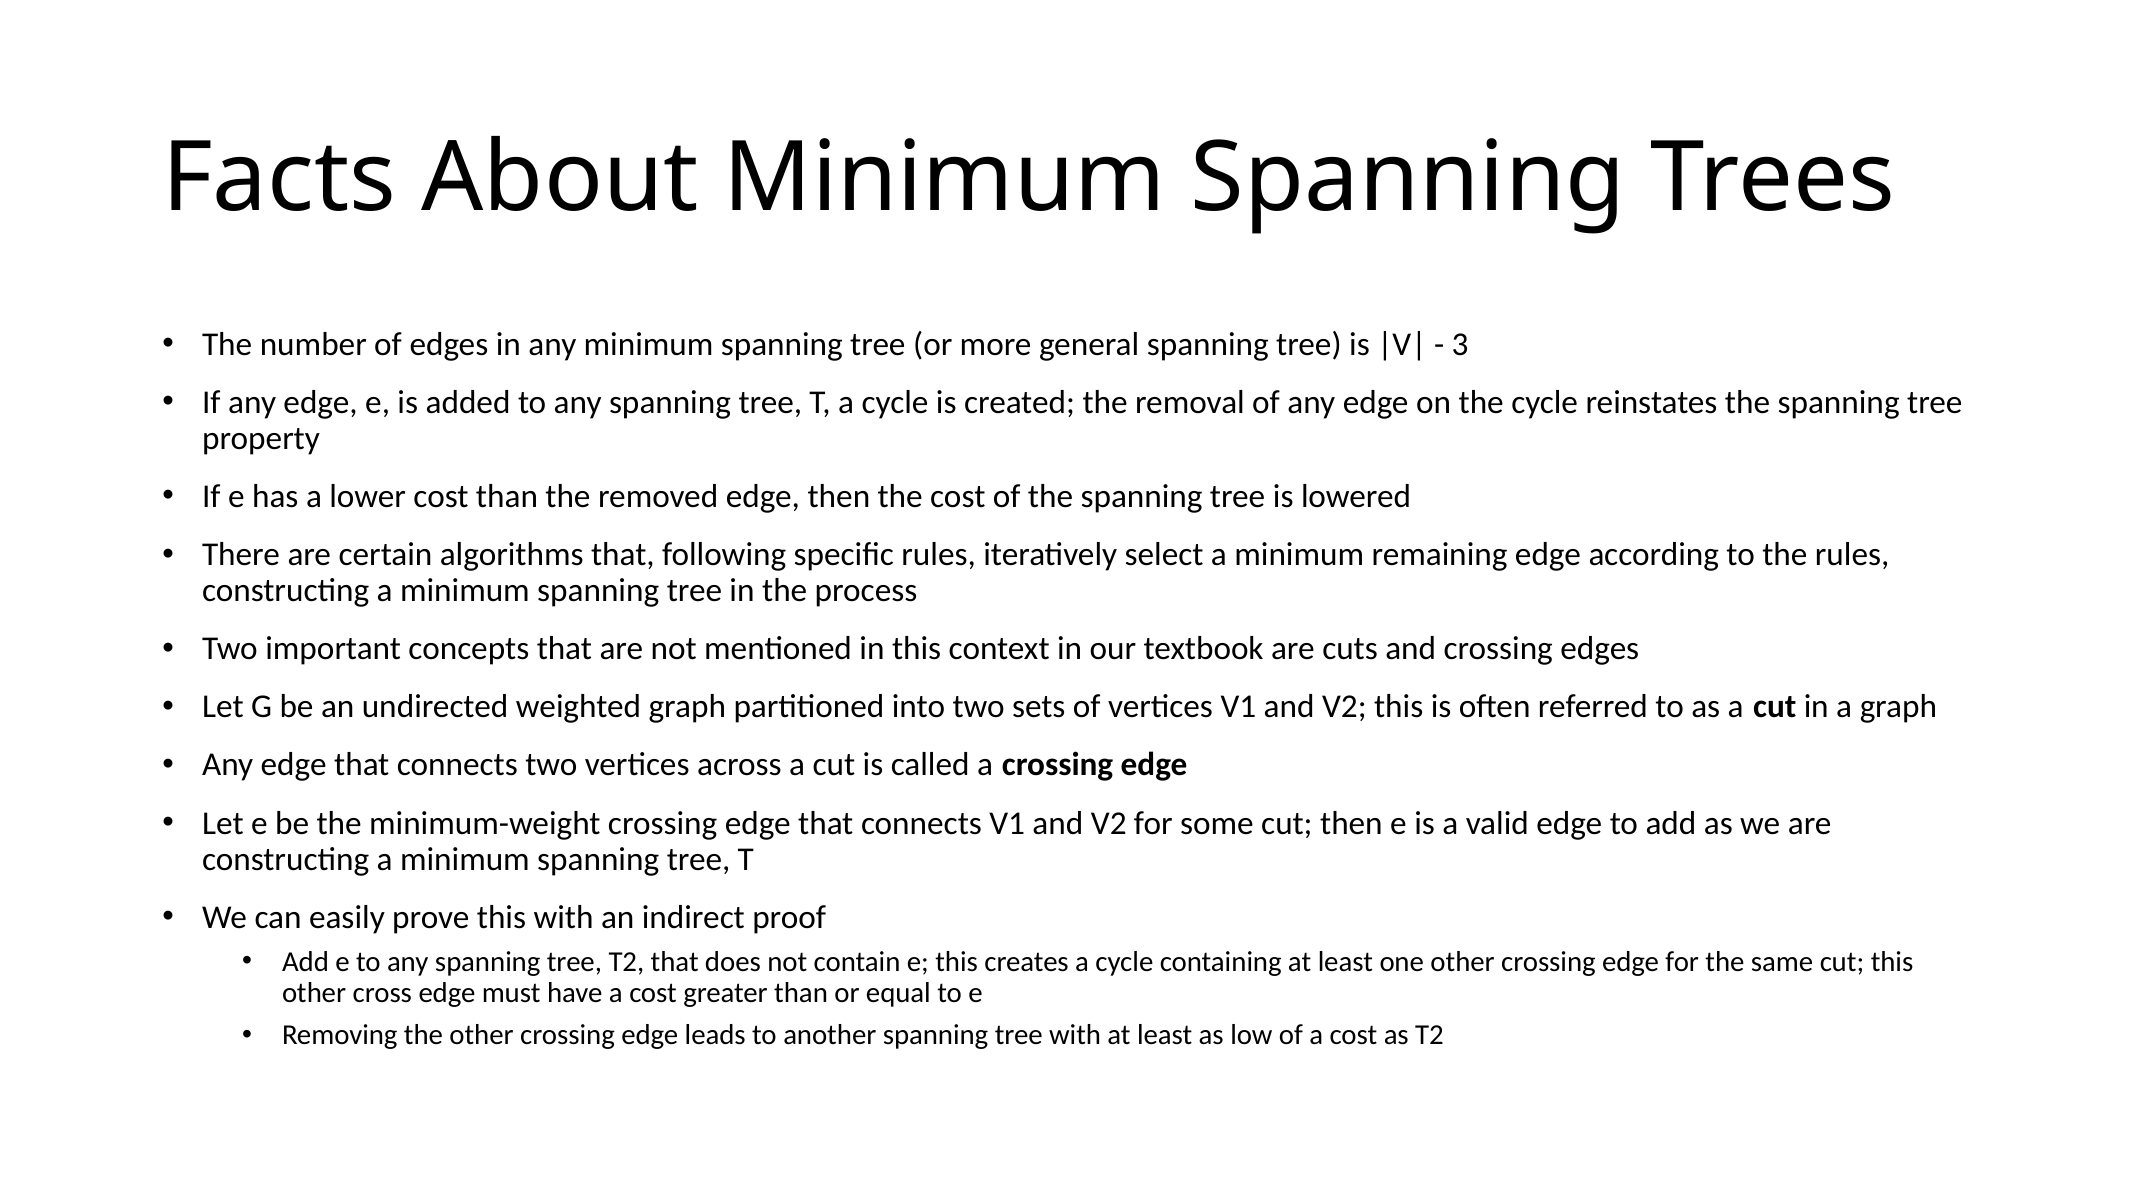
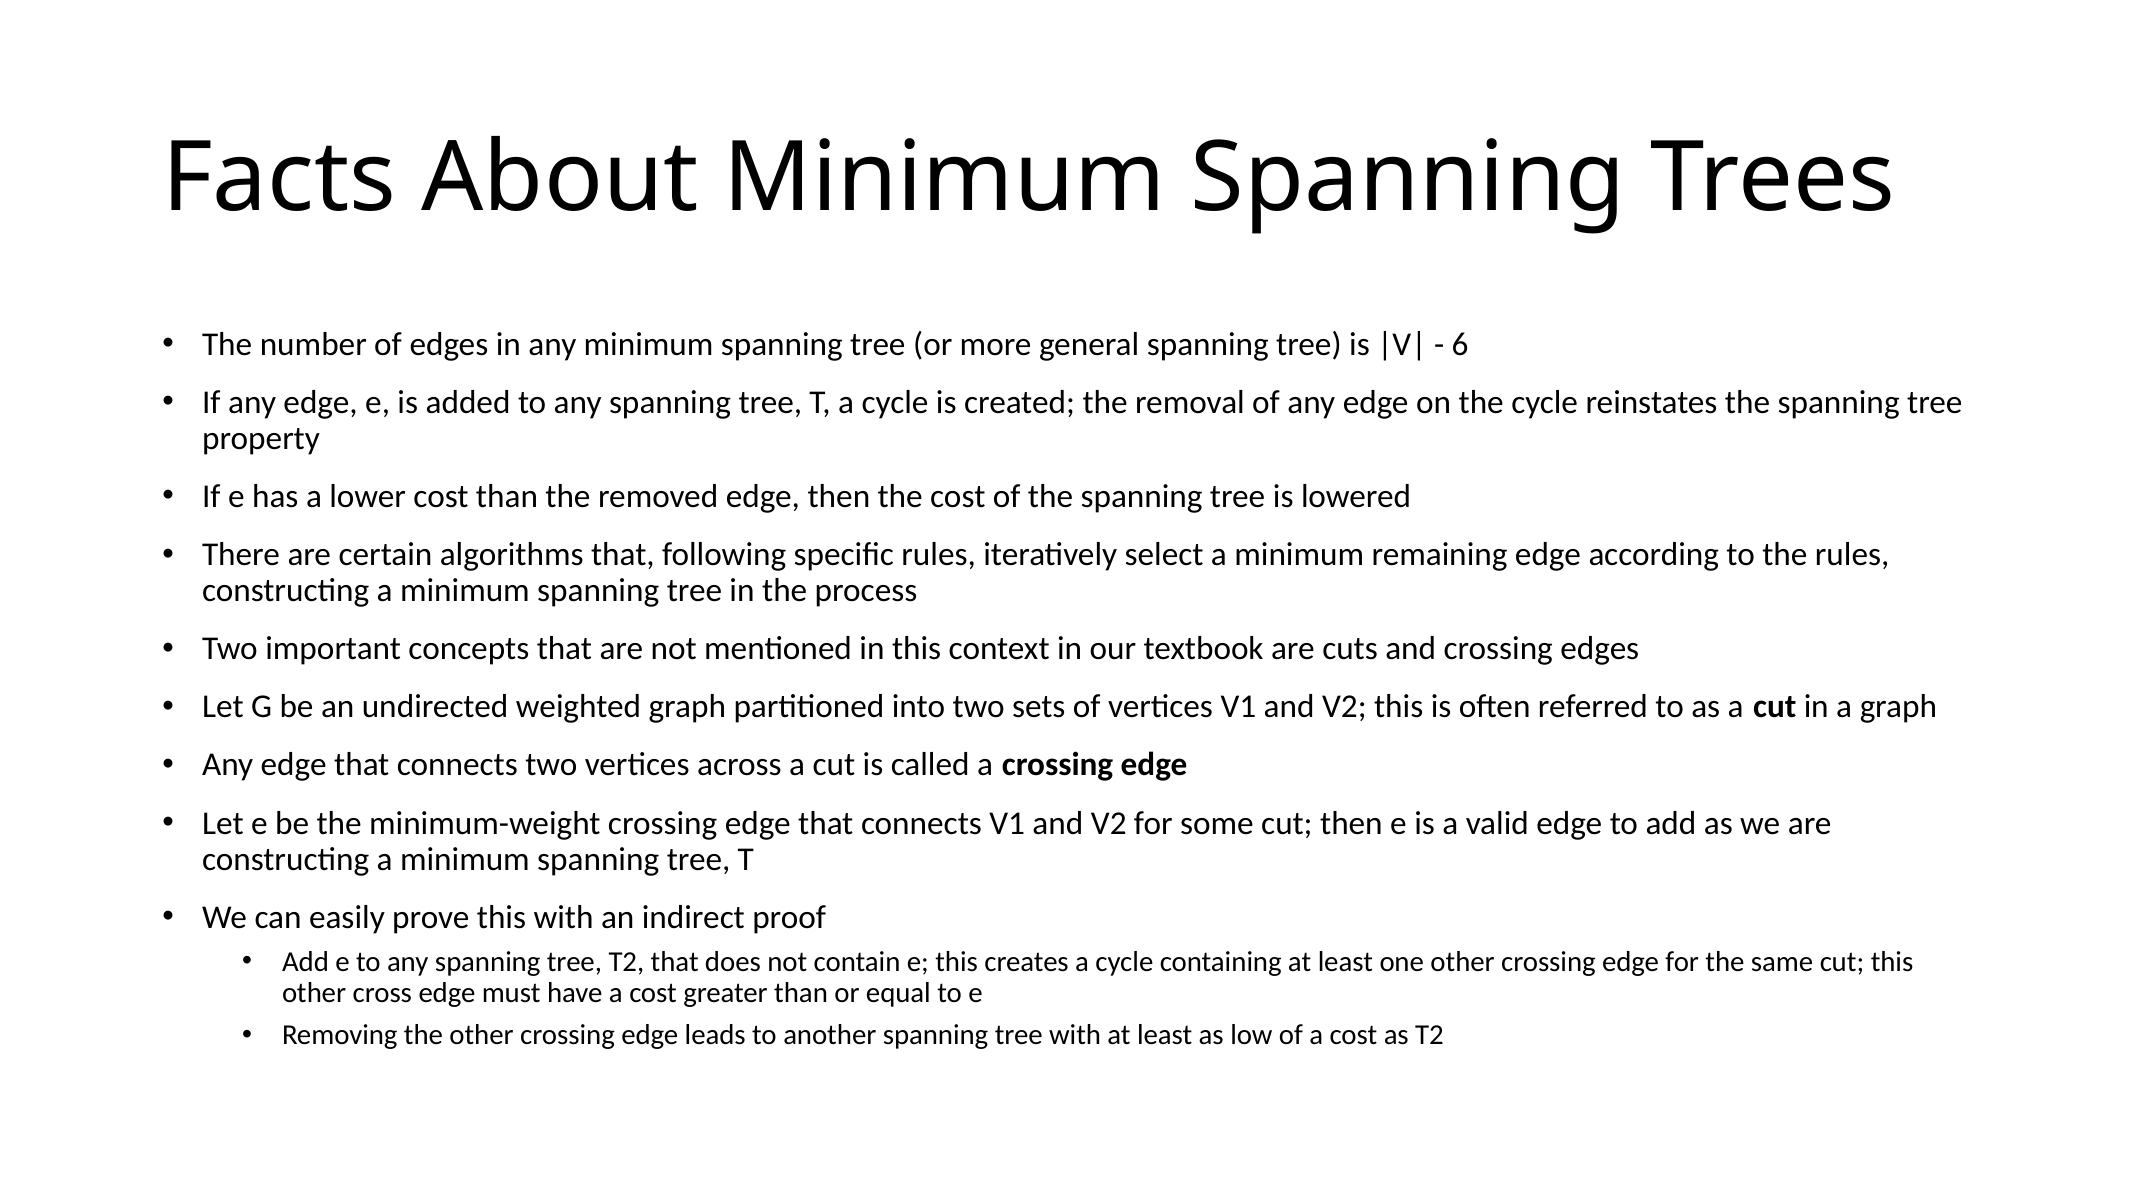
3: 3 -> 6 (1460, 345)
